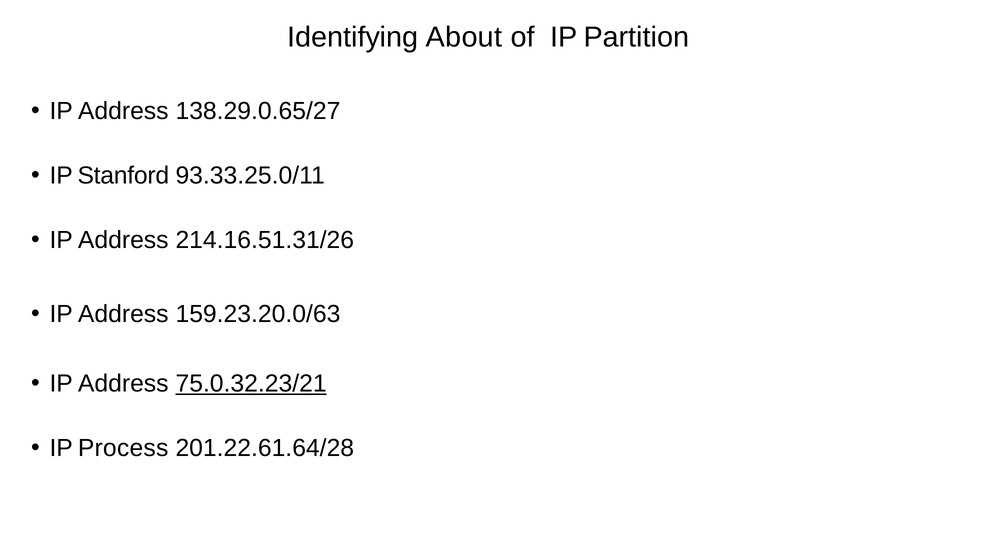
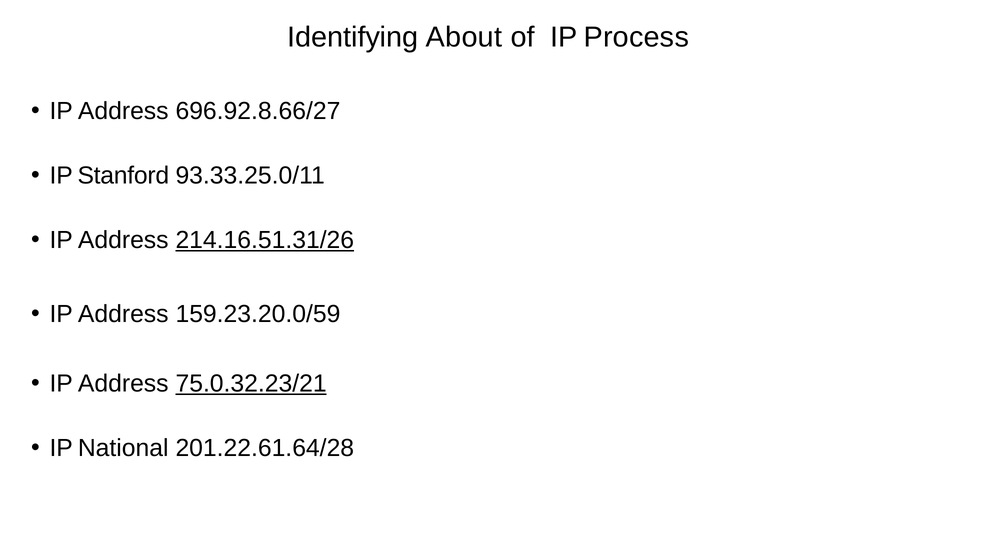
Partition: Partition -> Process (636, 37)
138.29.0.65/27: 138.29.0.65/27 -> 696.92.8.66/27 (258, 111)
214.16.51.31/26 underline: none -> present (265, 240)
159.23.20.0/63: 159.23.20.0/63 -> 159.23.20.0/59 (258, 314)
Process: Process -> National (123, 448)
